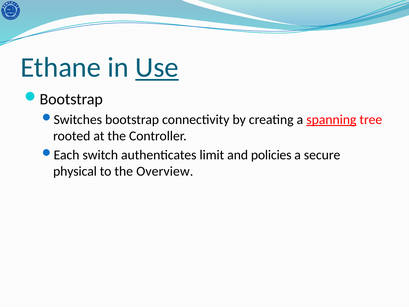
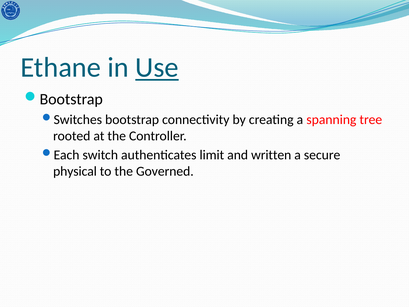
spanning underline: present -> none (331, 120)
policies: policies -> written (271, 155)
Overview: Overview -> Governed (165, 171)
